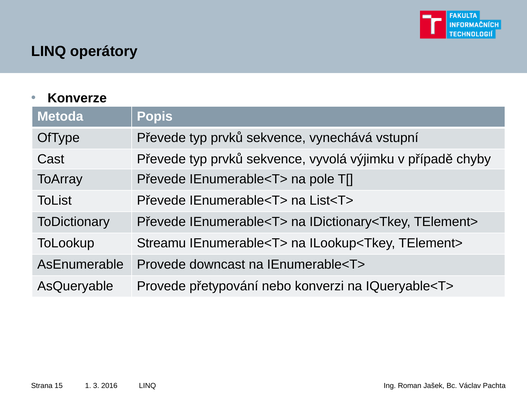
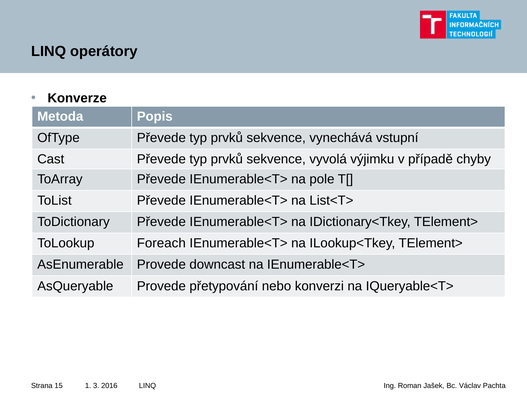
Streamu: Streamu -> Foreach (161, 243)
